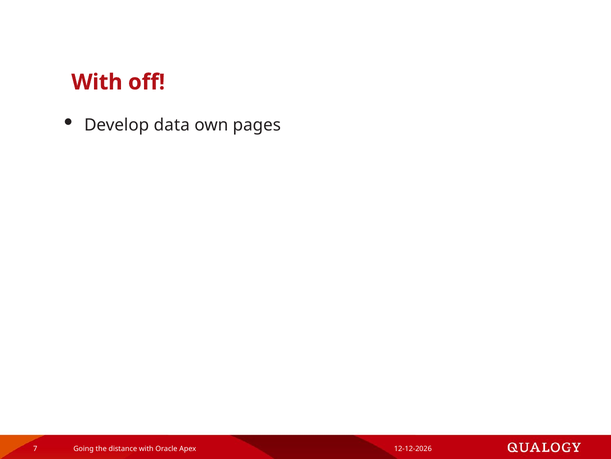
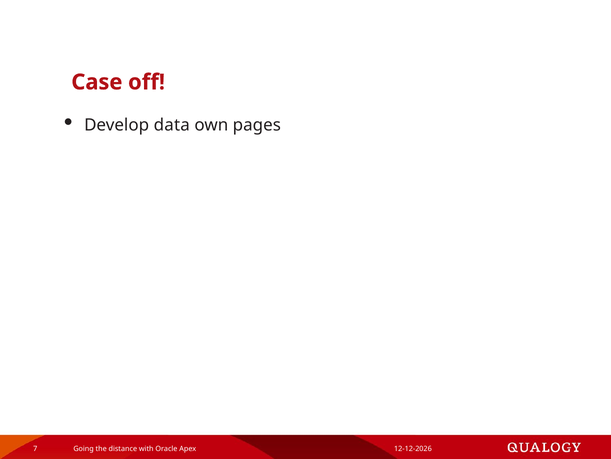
With: With -> Case (97, 82)
